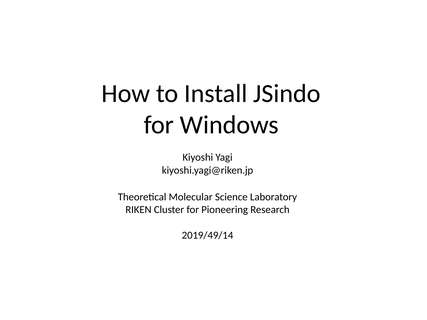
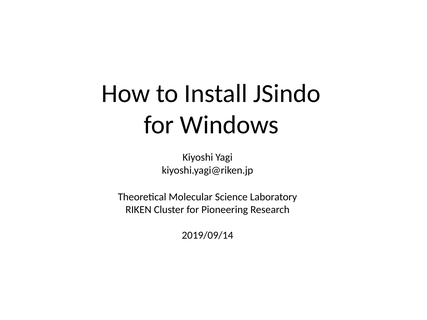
2019/49/14: 2019/49/14 -> 2019/09/14 (208, 235)
